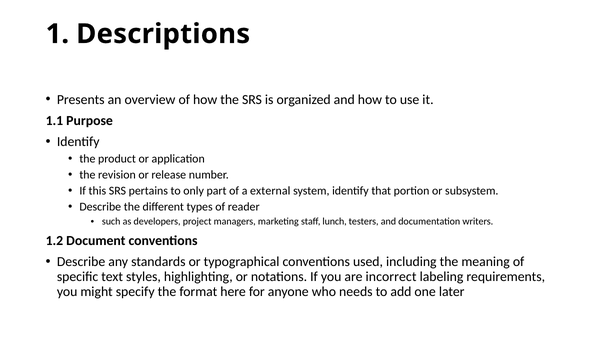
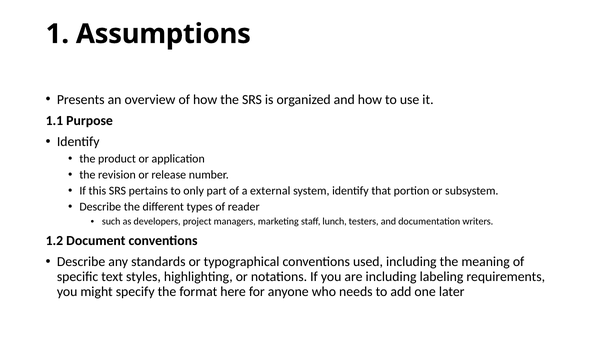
Descriptions: Descriptions -> Assumptions (163, 34)
are incorrect: incorrect -> including (391, 276)
